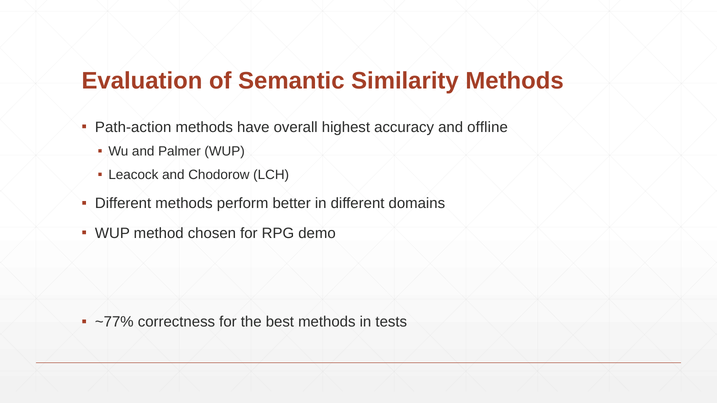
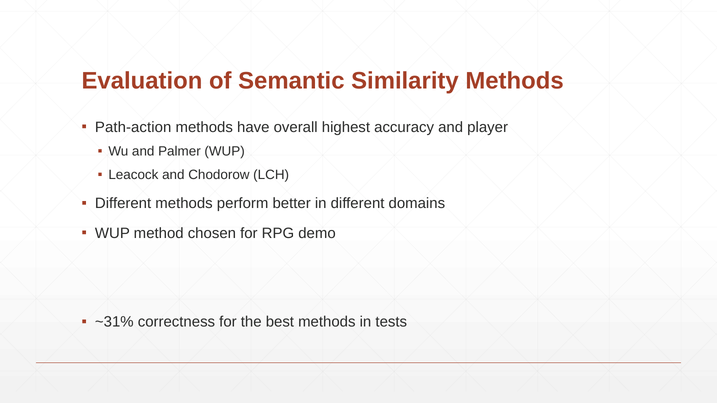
offline: offline -> player (488, 127)
~77%: ~77% -> ~31% (114, 322)
